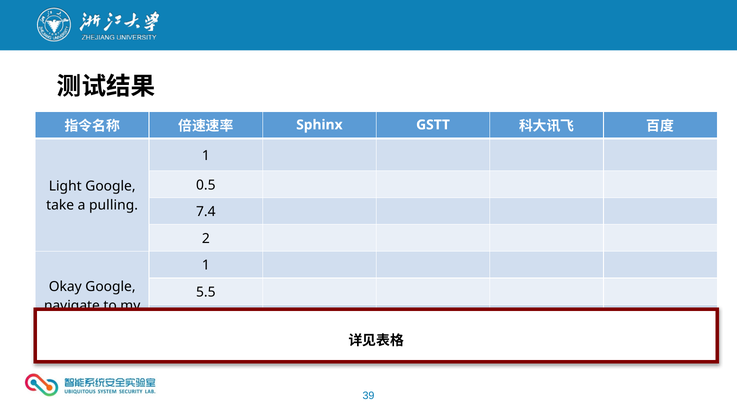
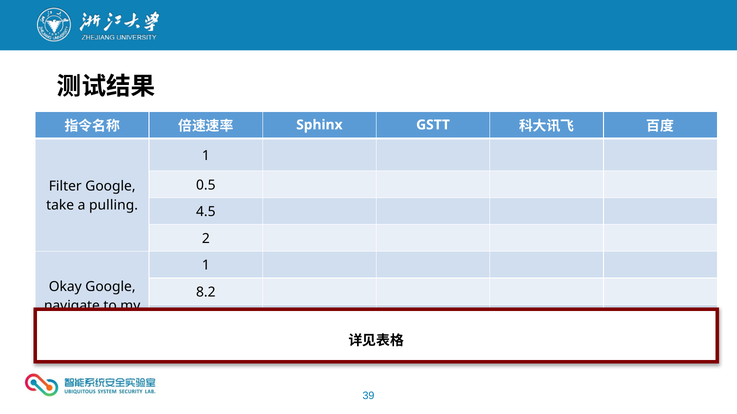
Light: Light -> Filter (65, 187)
7.4: 7.4 -> 4.5 (206, 212)
5.5: 5.5 -> 8.2 (206, 293)
